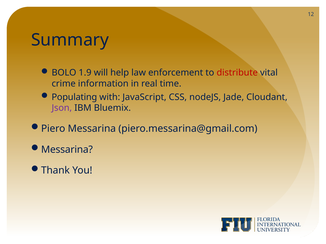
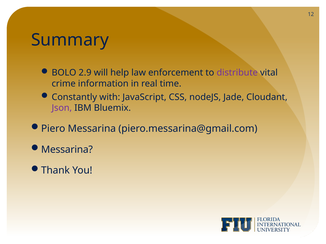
1.9: 1.9 -> 2.9 (85, 73)
distribute colour: red -> purple (237, 73)
Populating: Populating -> Constantly (74, 97)
